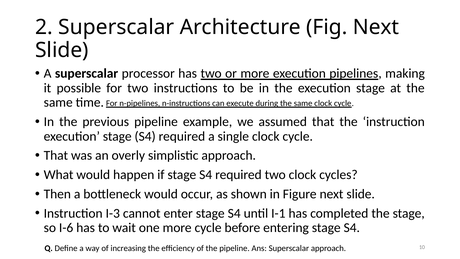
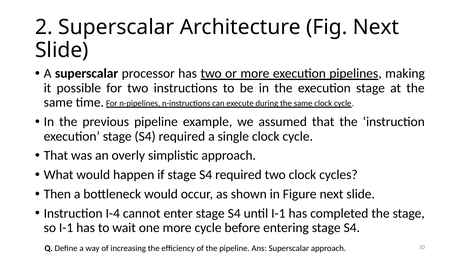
I-3: I-3 -> I-4 (113, 213)
so I-6: I-6 -> I-1 (66, 228)
